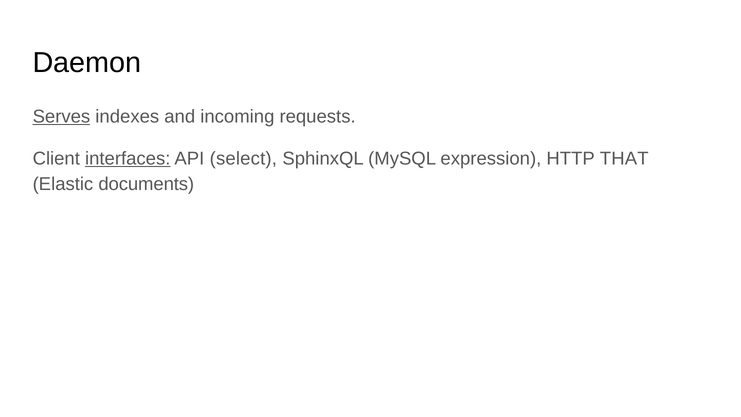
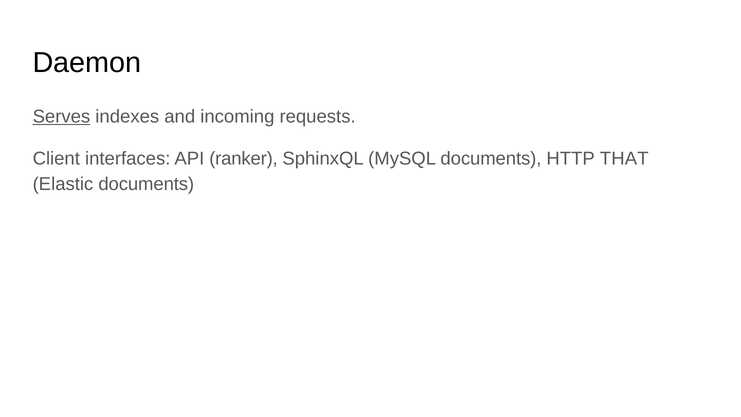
interfaces underline: present -> none (128, 159)
select: select -> ranker (244, 159)
MySQL expression: expression -> documents (491, 159)
